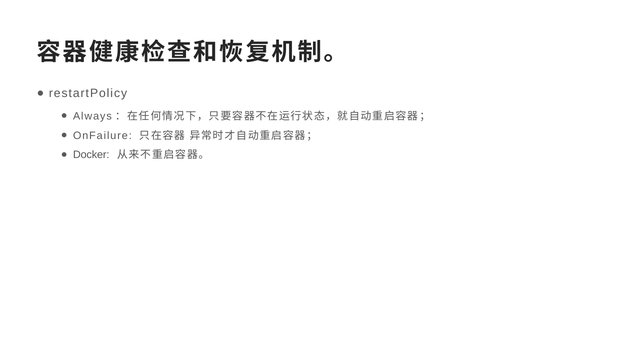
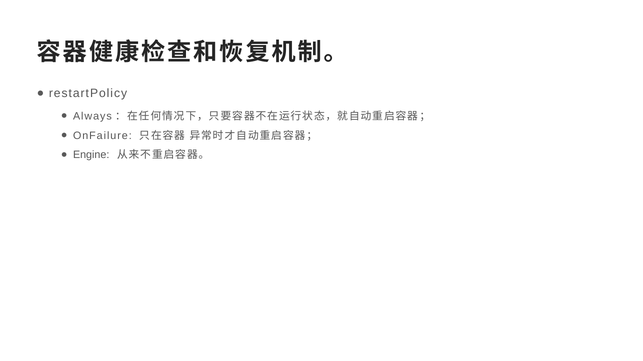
Docker: Docker -> Engine (91, 155)
